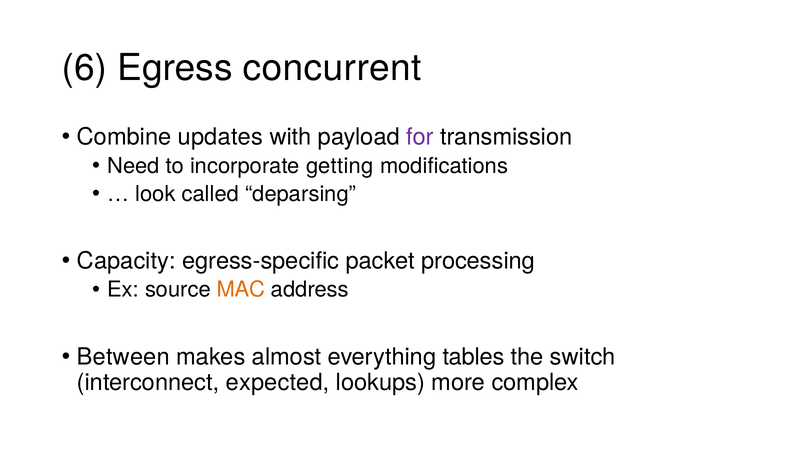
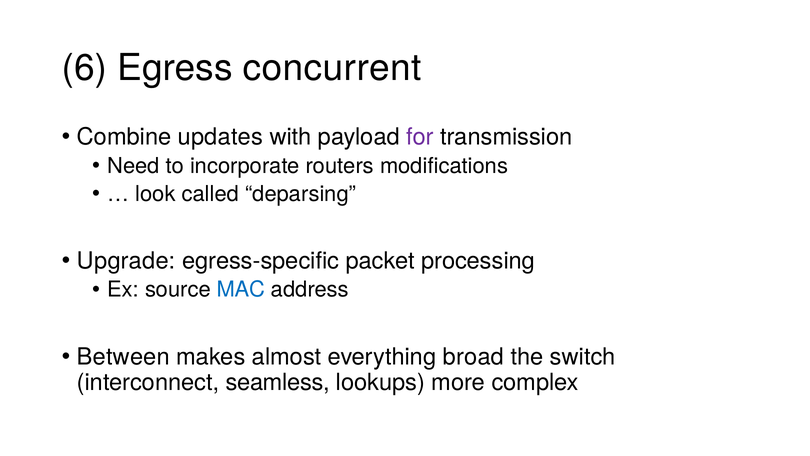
getting: getting -> routers (340, 166)
Capacity: Capacity -> Upgrade (126, 261)
MAC colour: orange -> blue (241, 289)
tables: tables -> broad (473, 356)
expected: expected -> seamless (278, 382)
